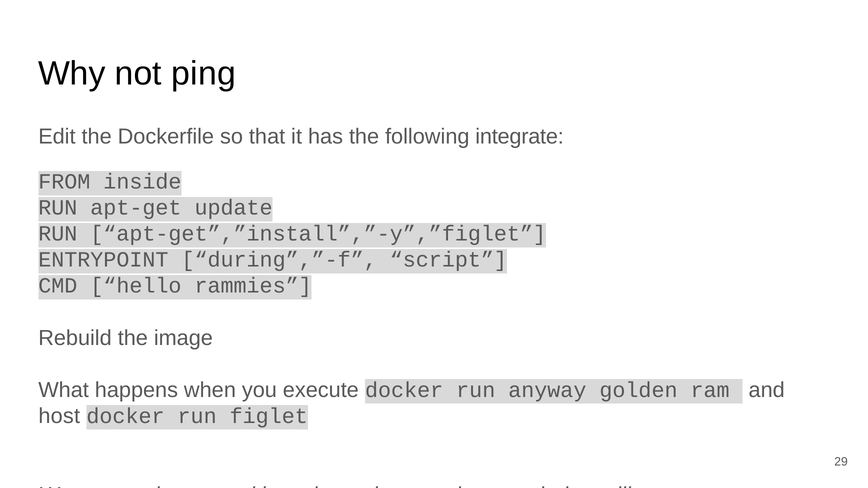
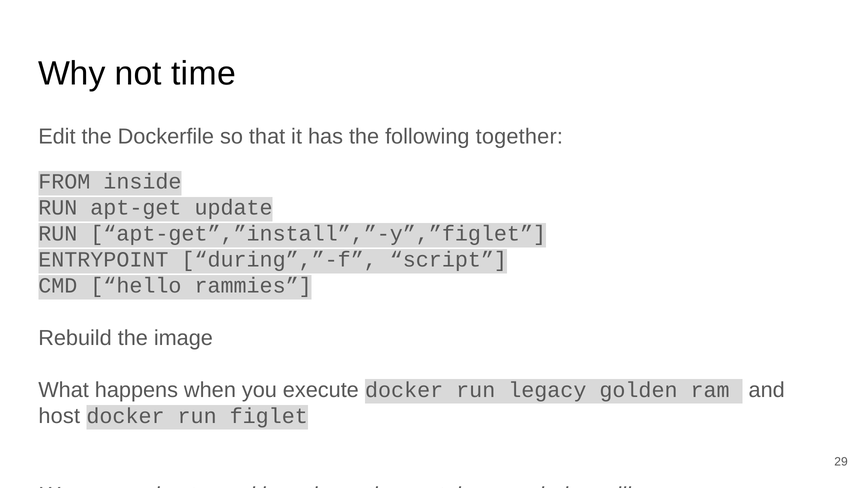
ping: ping -> time (204, 74)
integrate: integrate -> together (519, 137)
anyway: anyway -> legacy (547, 390)
